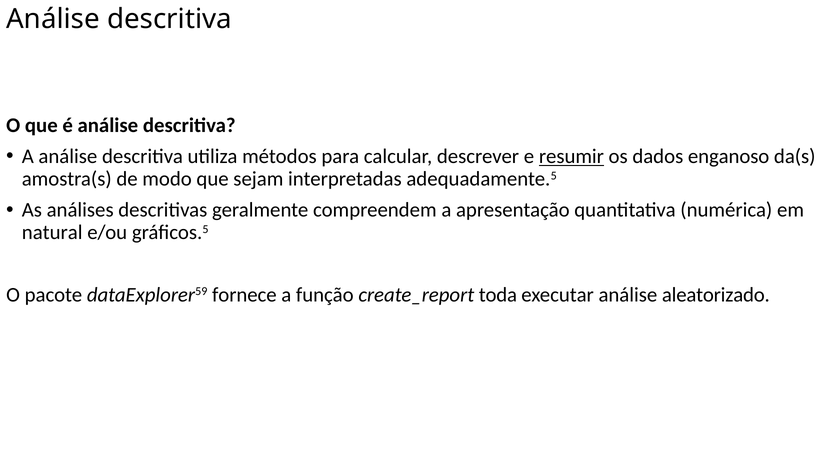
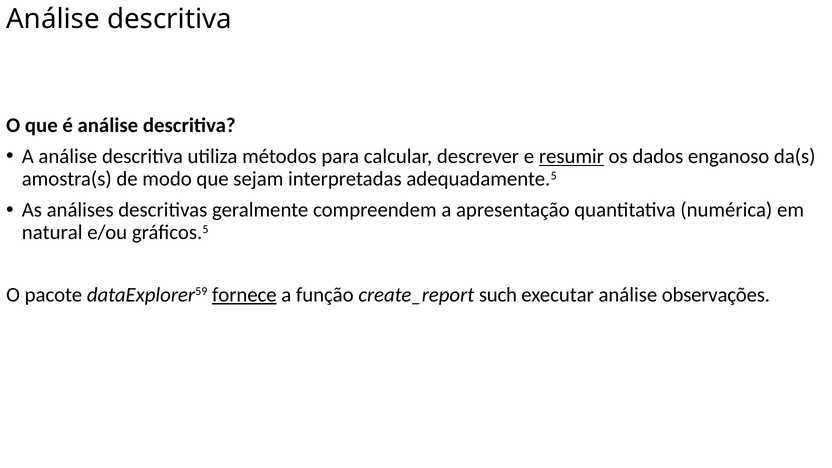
fornece underline: none -> present (244, 295)
toda: toda -> such (498, 295)
aleatorizado: aleatorizado -> observações (716, 295)
